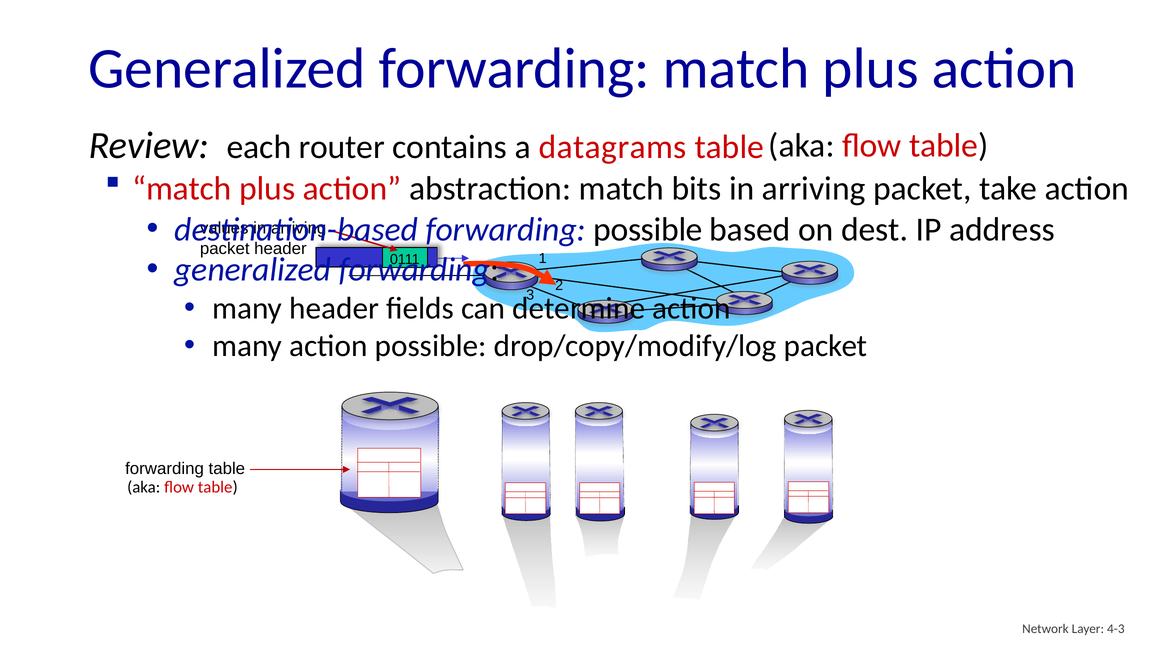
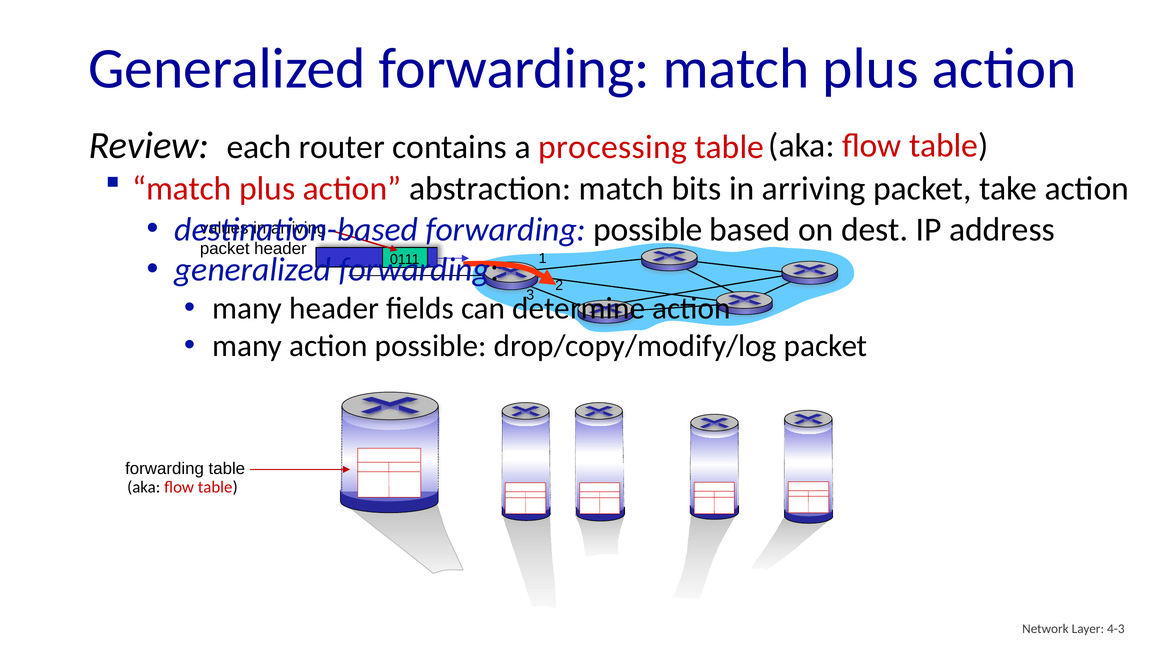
datagrams: datagrams -> processing (613, 147)
